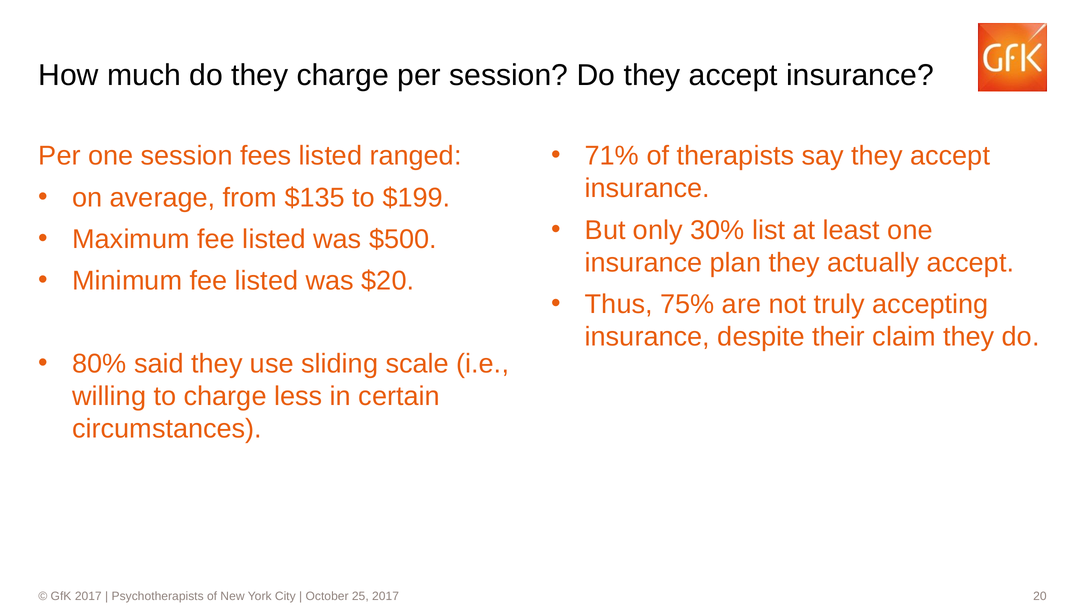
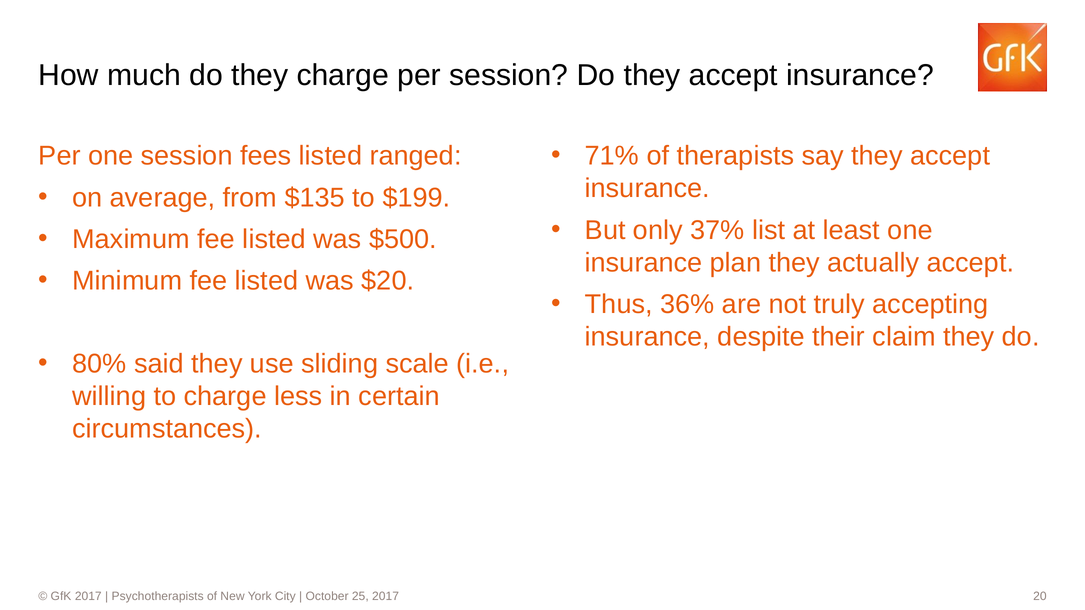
30%: 30% -> 37% (717, 230)
75%: 75% -> 36% (687, 304)
